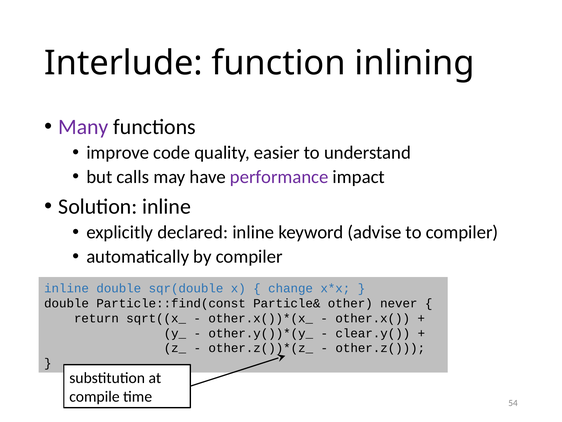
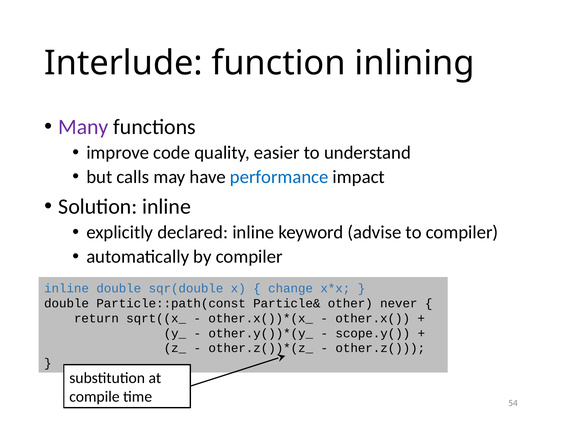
performance colour: purple -> blue (279, 177)
Particle::find(const: Particle::find(const -> Particle::path(const (171, 303)
clear.y(: clear.y( -> scope.y( (373, 333)
